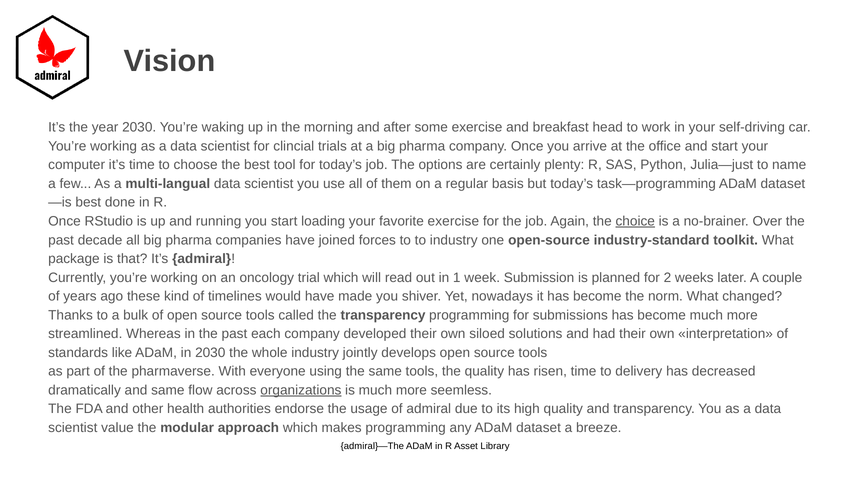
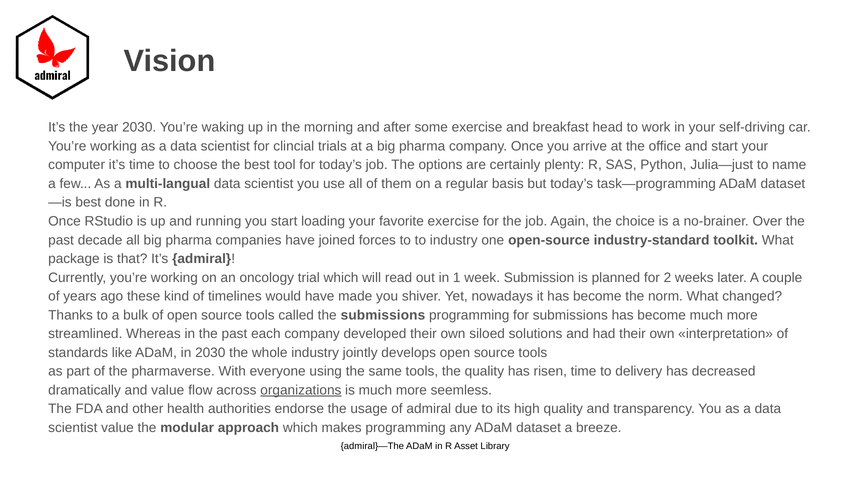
choice underline: present -> none (635, 221)
the transparency: transparency -> submissions (383, 315)
and same: same -> value (168, 390)
